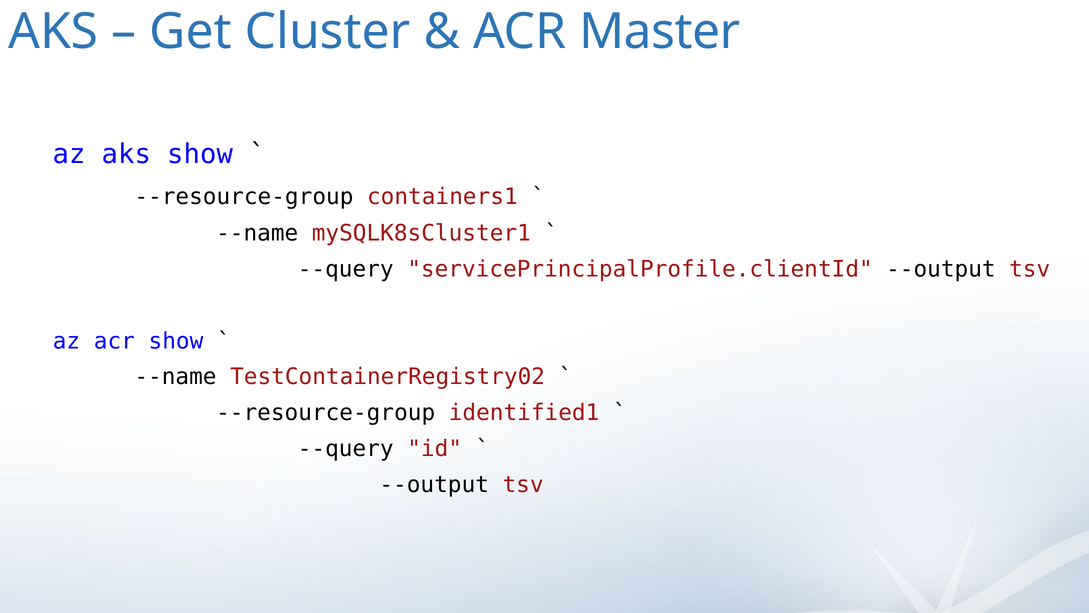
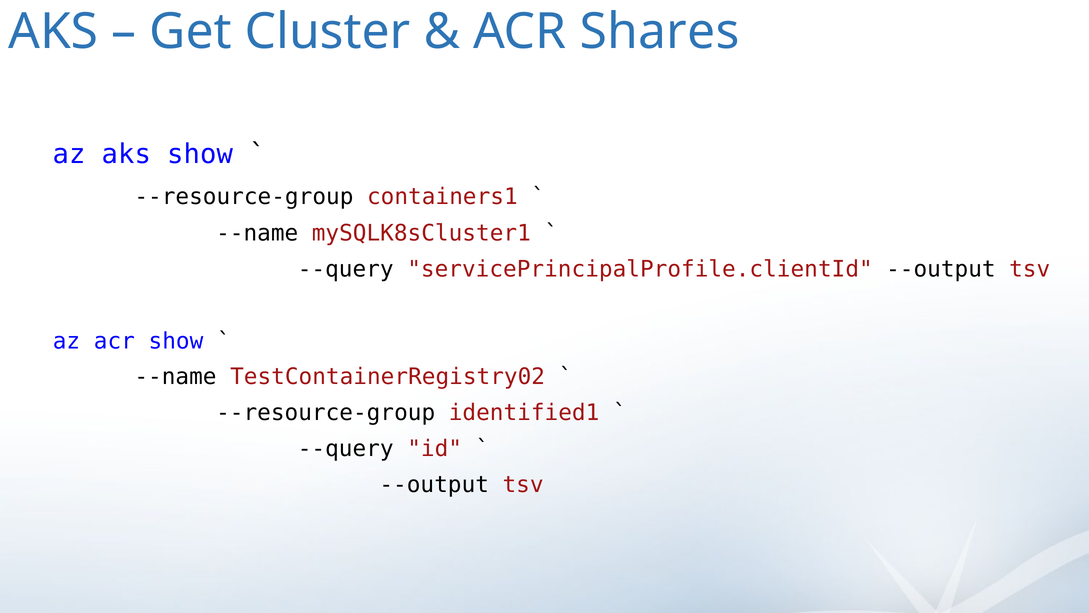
Master: Master -> Shares (659, 32)
